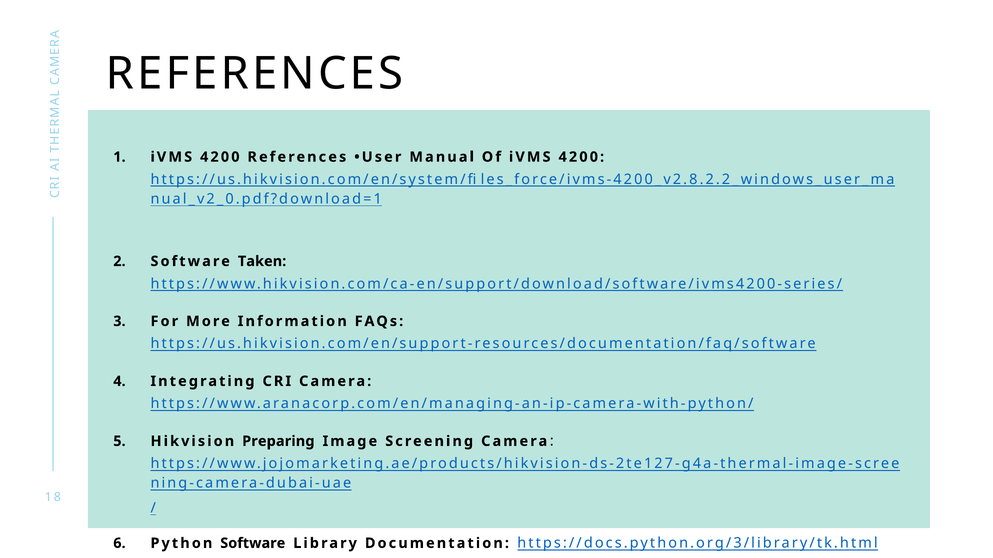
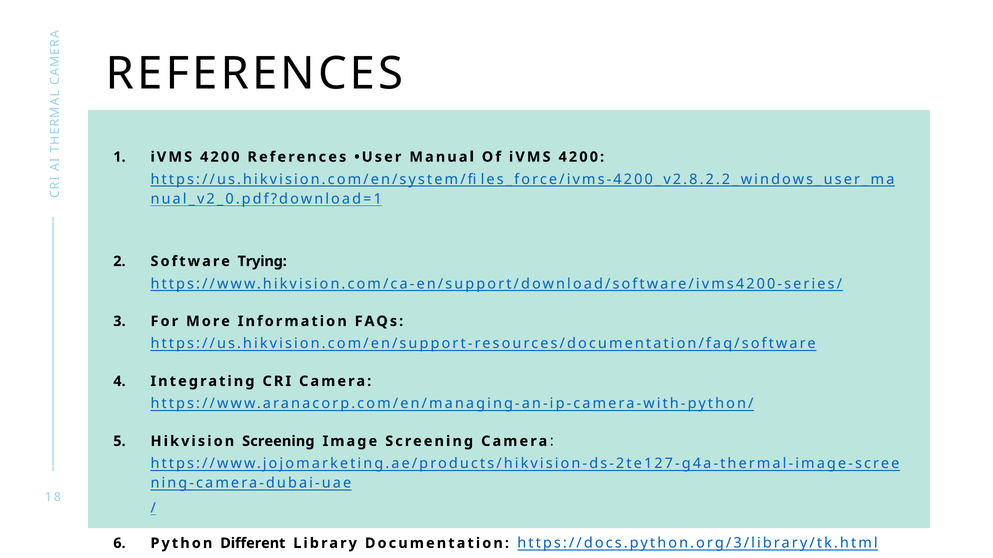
Taken: Taken -> Trying (262, 262)
Hikvision Preparing: Preparing -> Screening (278, 442)
Python Software: Software -> Different (253, 544)
